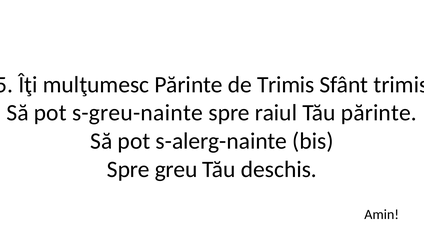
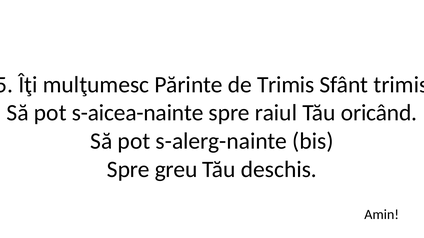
s-greu-nainte: s-greu-nainte -> s-aicea-nainte (138, 113)
Tău părinte: părinte -> oricând (379, 113)
